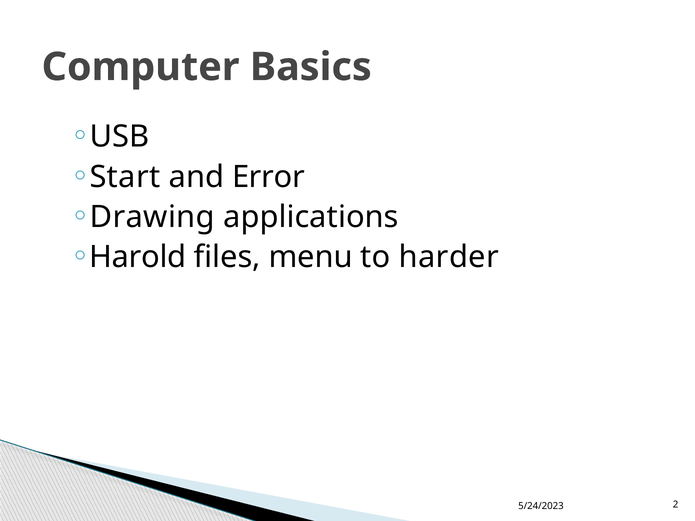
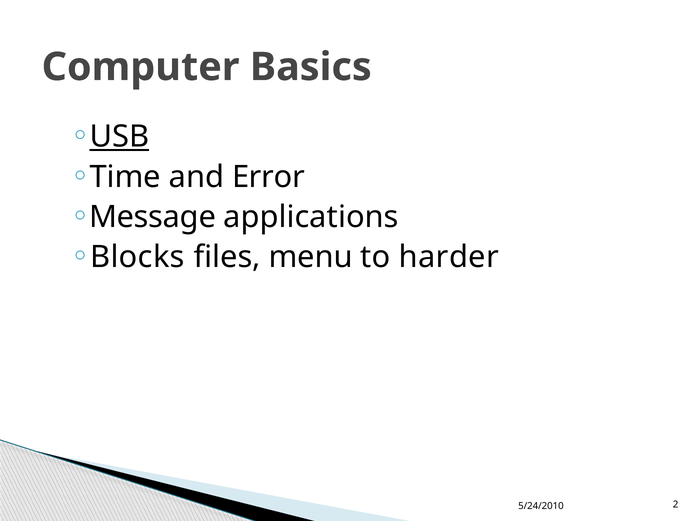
USB underline: none -> present (119, 137)
Start: Start -> Time (125, 177)
Drawing: Drawing -> Message (153, 217)
Harold: Harold -> Blocks (137, 257)
5/24/2023: 5/24/2023 -> 5/24/2010 (541, 506)
